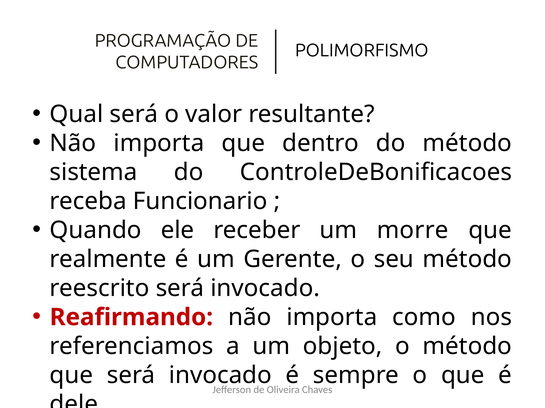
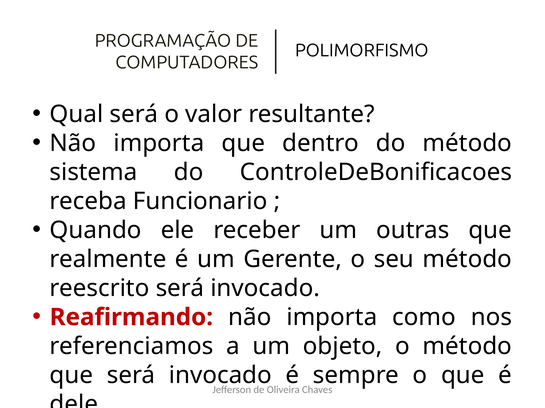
morre: morre -> outras (413, 231)
